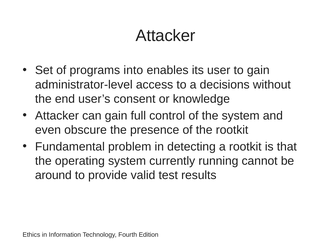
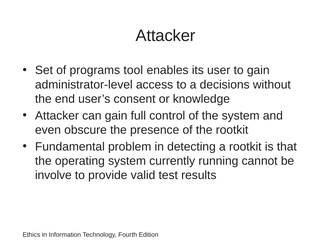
into: into -> tool (133, 70)
around: around -> involve (53, 175)
